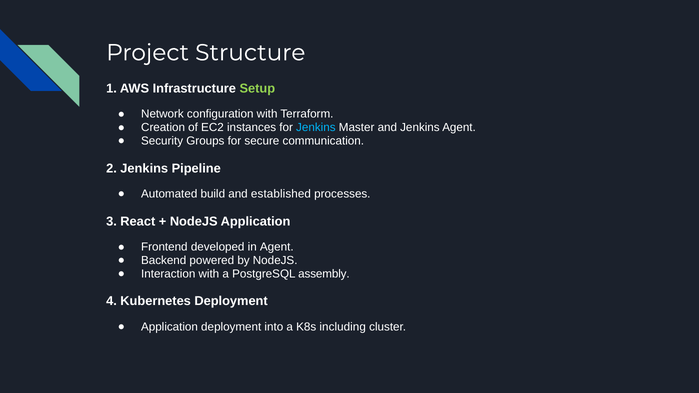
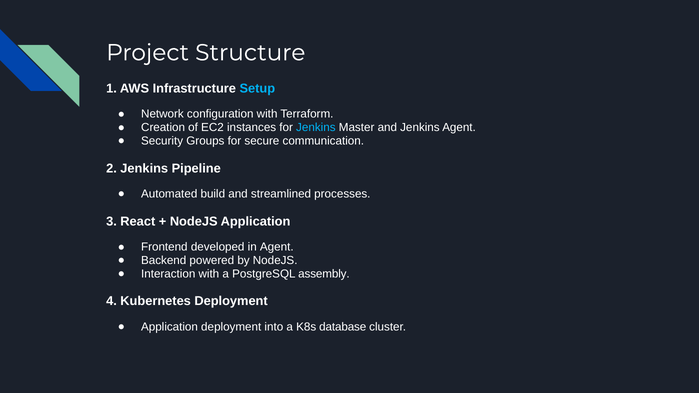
Setup colour: light green -> light blue (257, 89)
established: established -> streamlined (281, 194)
including: including -> database (343, 327)
